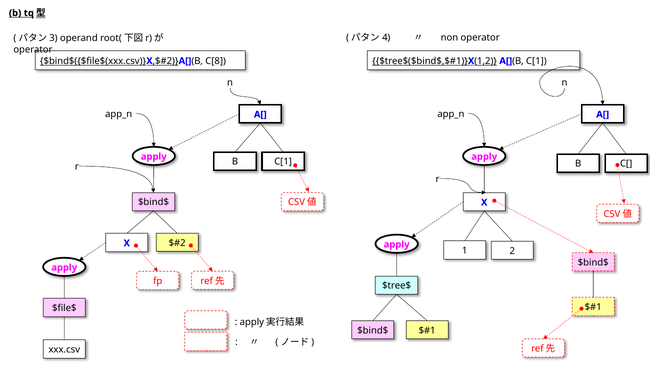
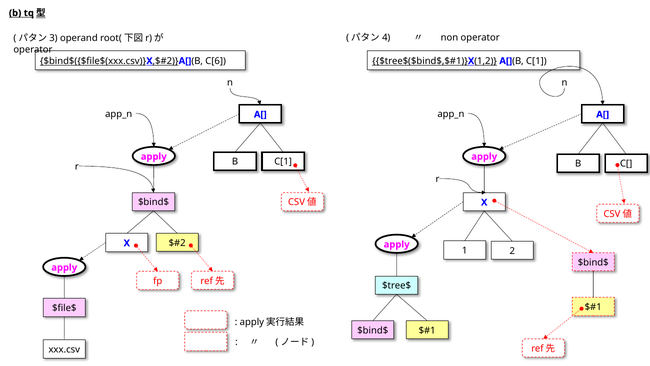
C[8: C[8 -> C[6 (216, 61)
